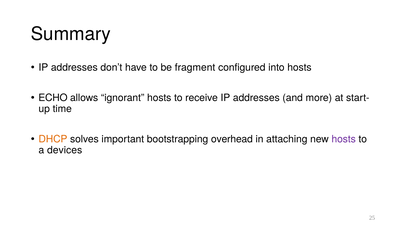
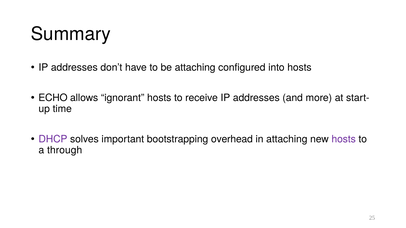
be fragment: fragment -> attaching (195, 68)
DHCP colour: orange -> purple (53, 139)
devices: devices -> through (65, 150)
